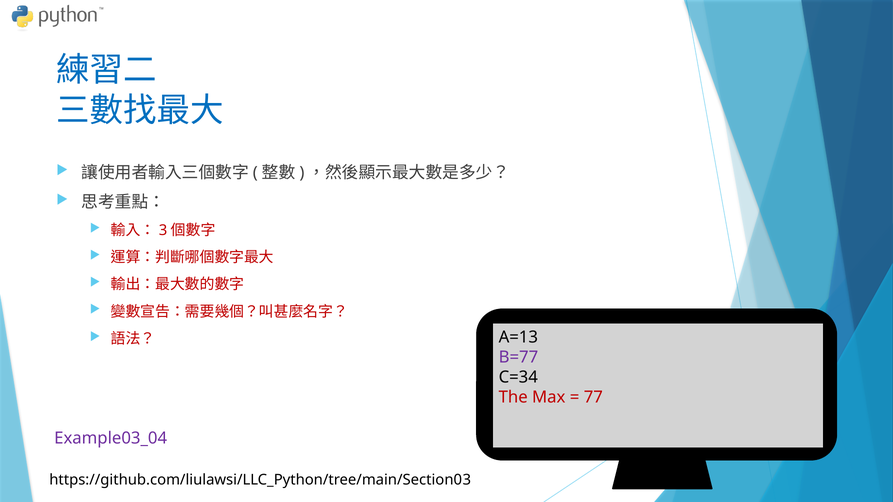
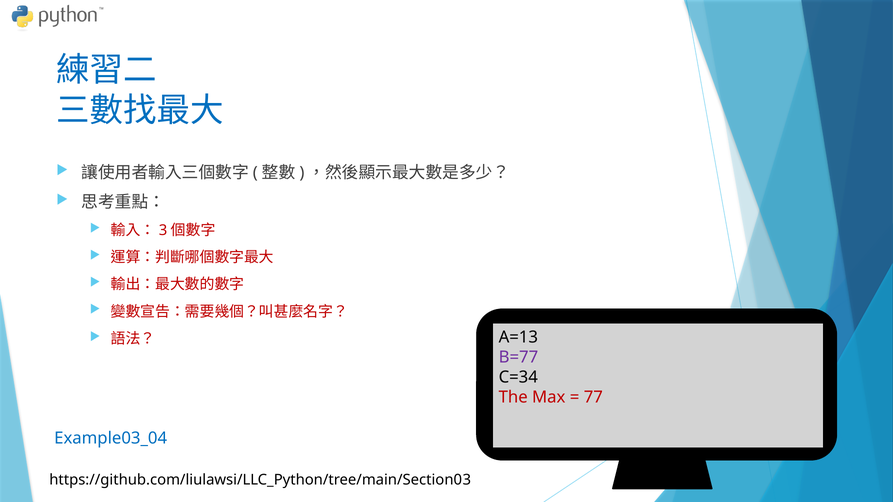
Example03_04 colour: purple -> blue (111, 439)
